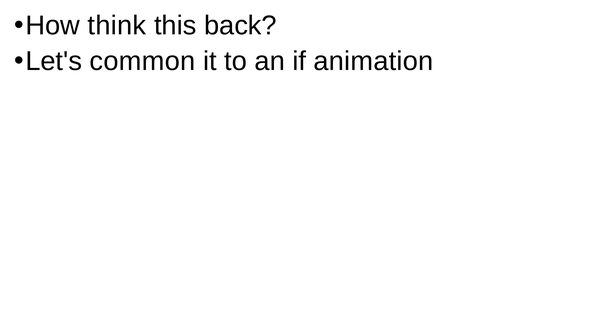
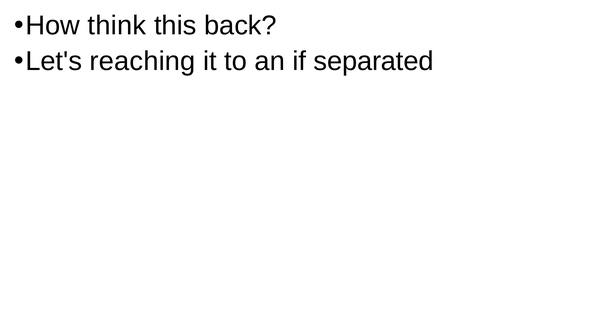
common: common -> reaching (142, 61)
animation: animation -> separated (374, 61)
